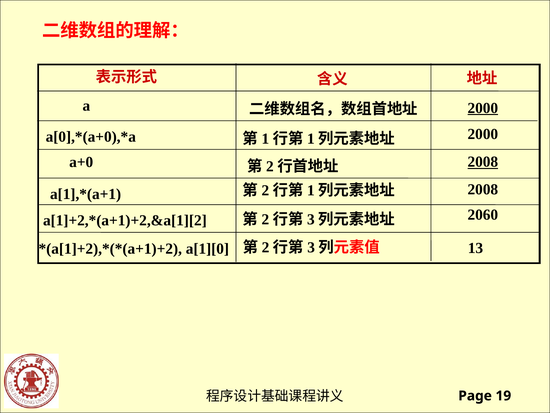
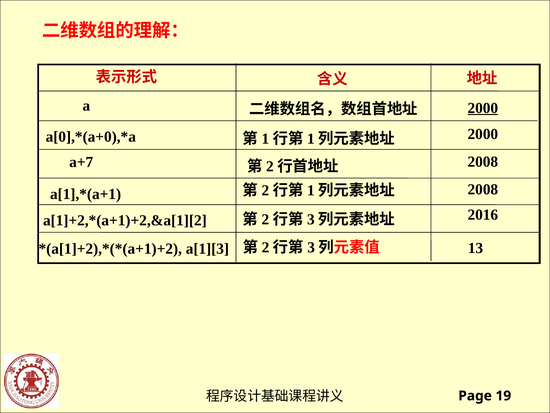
2008 underline: present -> none (483, 162)
a+0: a+0 -> a+7 (81, 162)
2060: 2060 -> 2016 (483, 215)
a[1][0: a[1][0 -> a[1][3 (207, 249)
